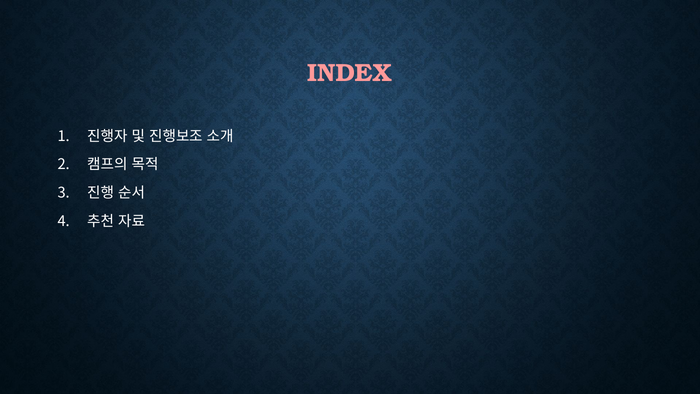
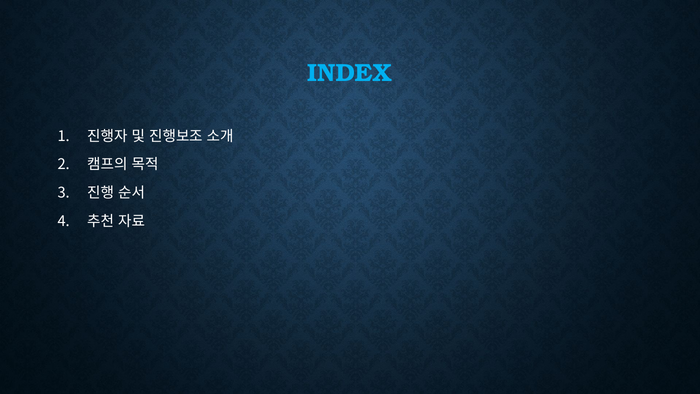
INDEX colour: pink -> light blue (350, 73)
